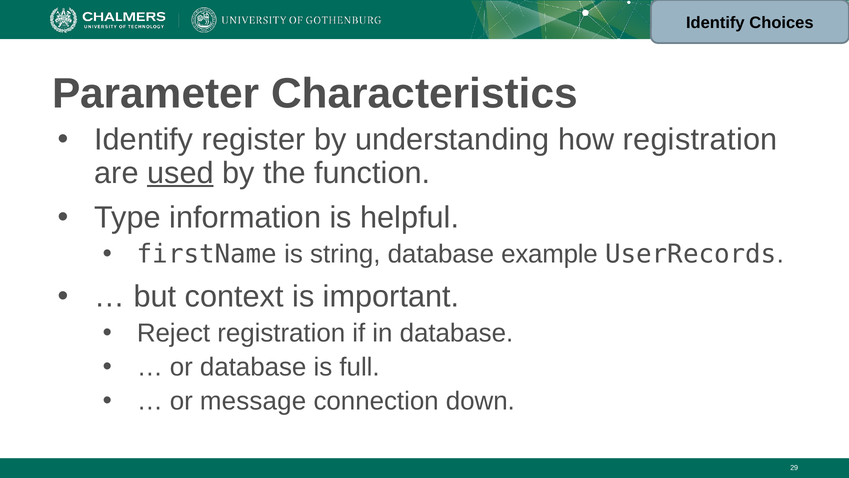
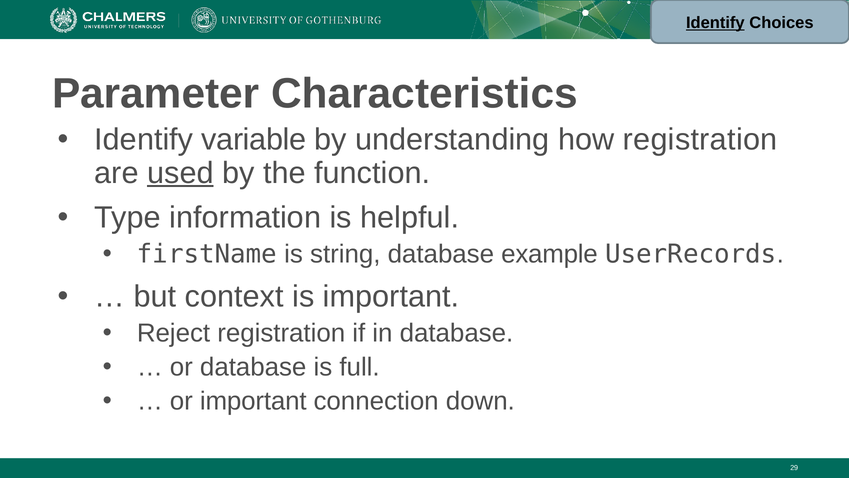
Identify underline: none -> present (715, 23)
register: register -> variable (254, 140)
or message: message -> important (253, 401)
